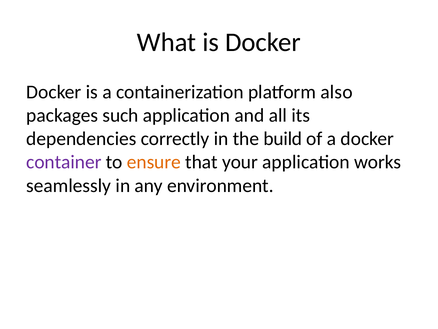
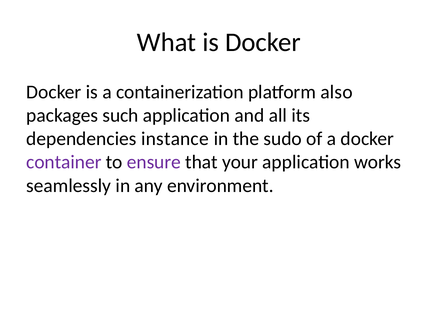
correctly: correctly -> instance (175, 139)
build: build -> sudo (283, 139)
ensure colour: orange -> purple (154, 162)
